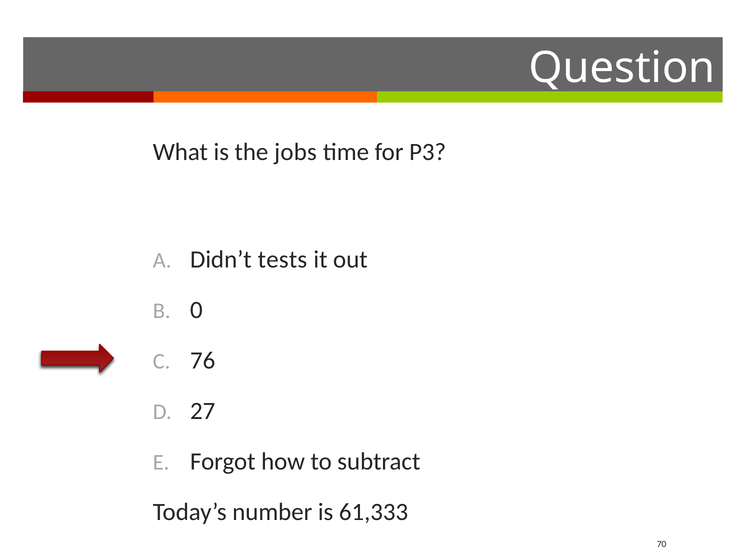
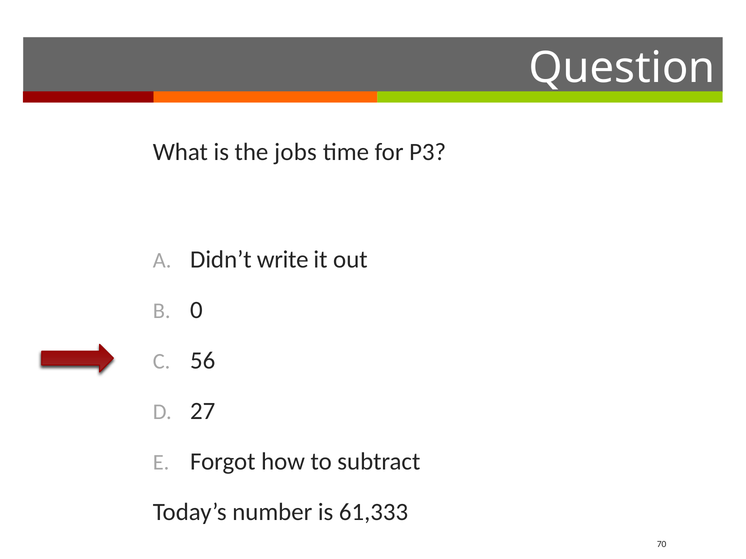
tests: tests -> write (283, 260)
76: 76 -> 56 (203, 361)
